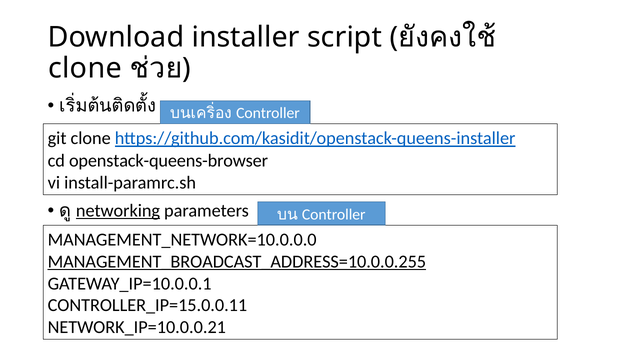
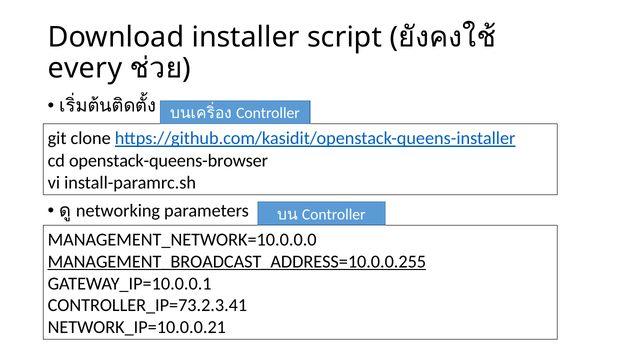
clone: clone -> every (85, 68)
networking underline: present -> none (118, 211)
CONTROLLER_IP=15.0.0.11: CONTROLLER_IP=15.0.0.11 -> CONTROLLER_IP=73.2.3.41 (147, 306)
